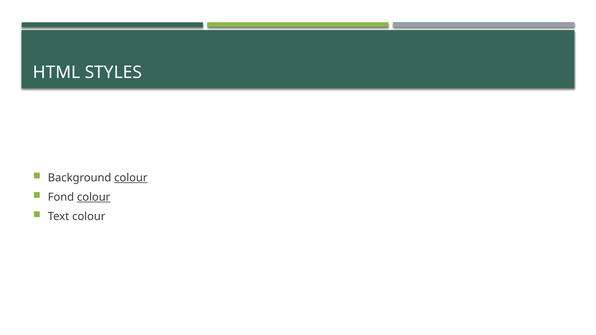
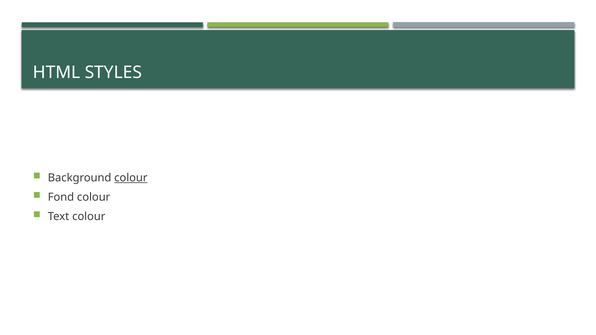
colour underline: present -> none (94, 197)
